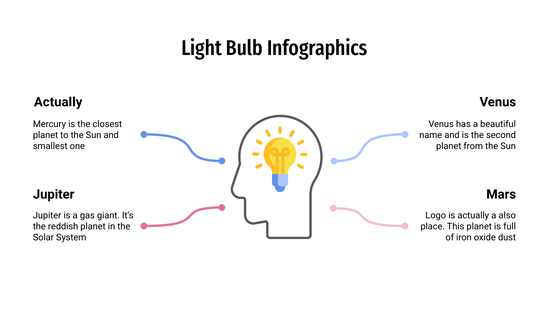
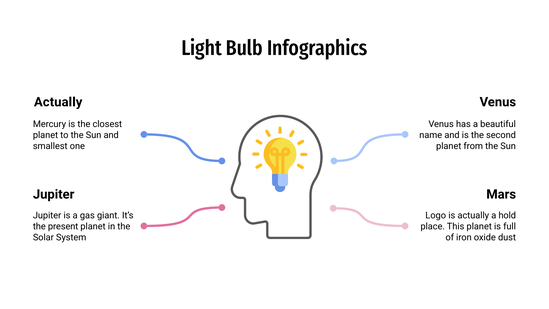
also: also -> hold (507, 216)
reddish: reddish -> present (63, 226)
